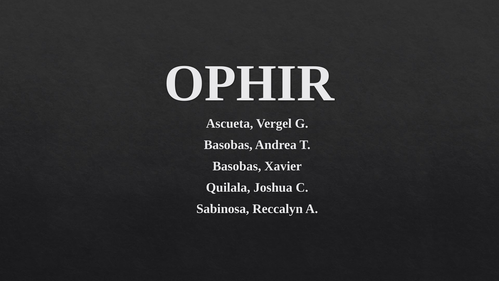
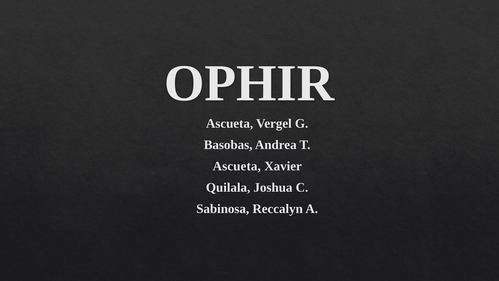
Basobas: Basobas -> Ascueta (237, 166)
